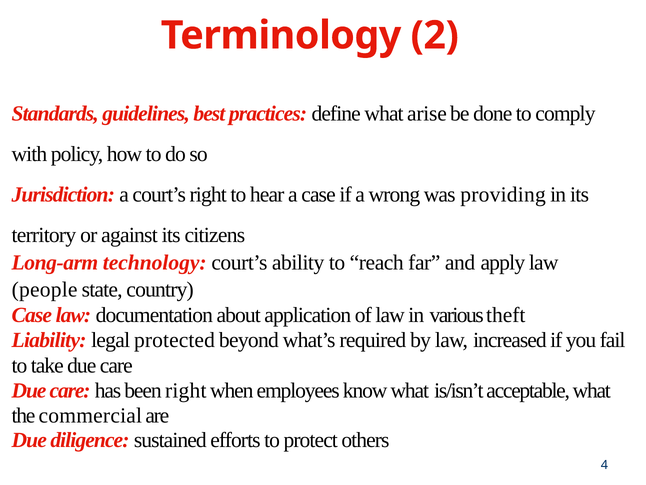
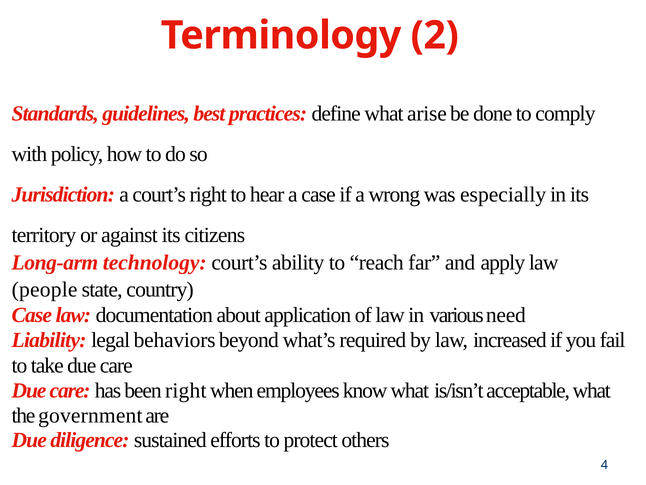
providing: providing -> especially (503, 194)
theft: theft -> need (506, 315)
protected: protected -> behaviors (175, 340)
commercial: commercial -> government (90, 415)
